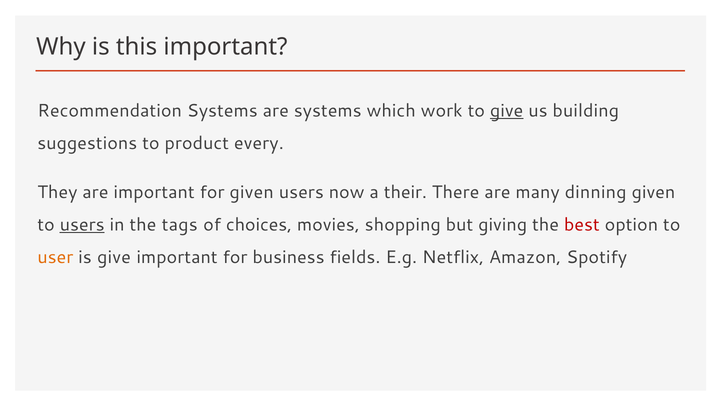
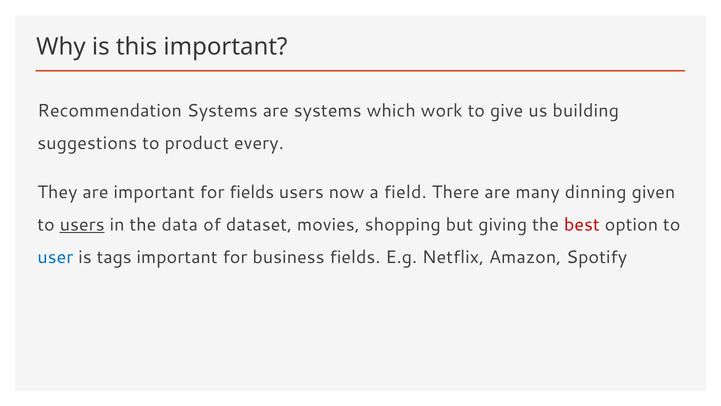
give underline: present -> none (507, 111)
for given: given -> fields (252, 192)
their: their -> field (405, 192)
tags: tags -> data (180, 224)
choices: choices -> dataset (259, 224)
user colour: orange -> blue (55, 257)
is give: give -> tags (114, 257)
